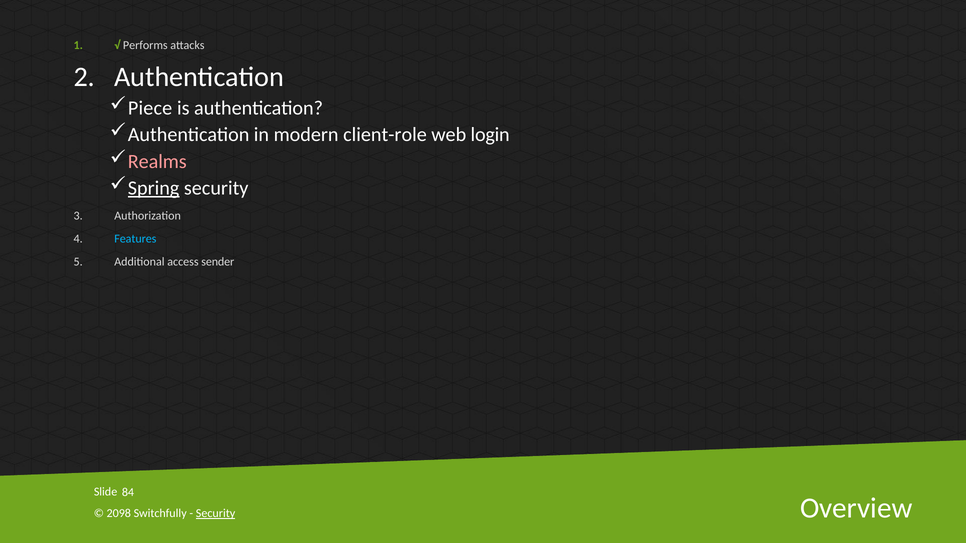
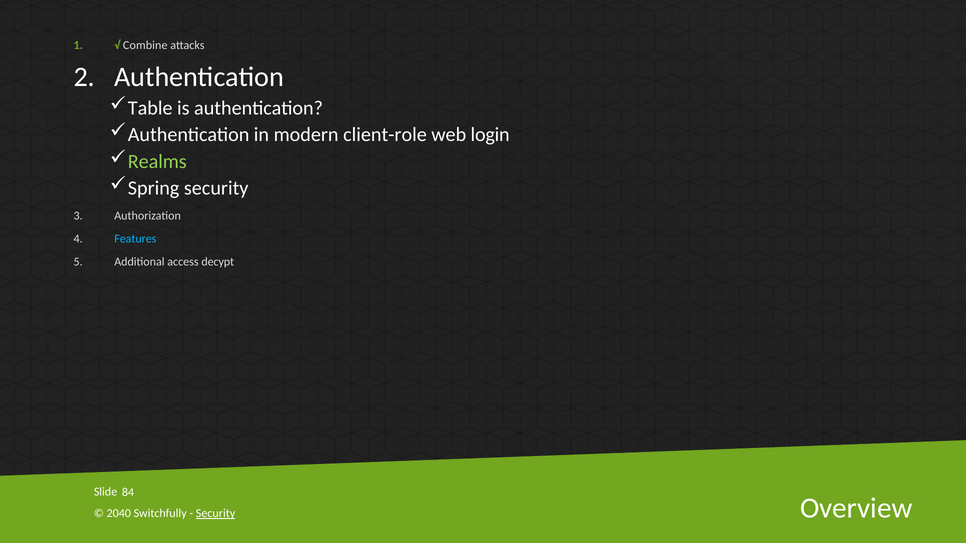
Performs: Performs -> Combine (145, 45)
Piece: Piece -> Table (150, 108)
Realms colour: pink -> light green (157, 162)
Spring underline: present -> none (154, 188)
sender: sender -> decypt (218, 262)
2098: 2098 -> 2040 (119, 514)
